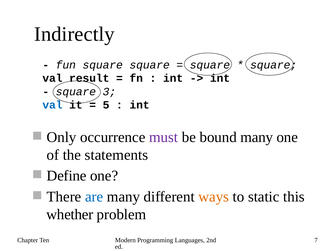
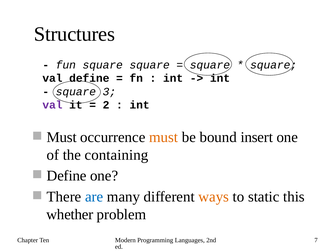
Indirectly: Indirectly -> Structures (75, 34)
val result: result -> define (89, 78)
val colour: blue -> purple (52, 105)
5: 5 -> 2 (106, 105)
Only: Only -> Must (62, 137)
must colour: purple -> orange (164, 137)
bound many: many -> insert (257, 137)
statements: statements -> containing (116, 155)
